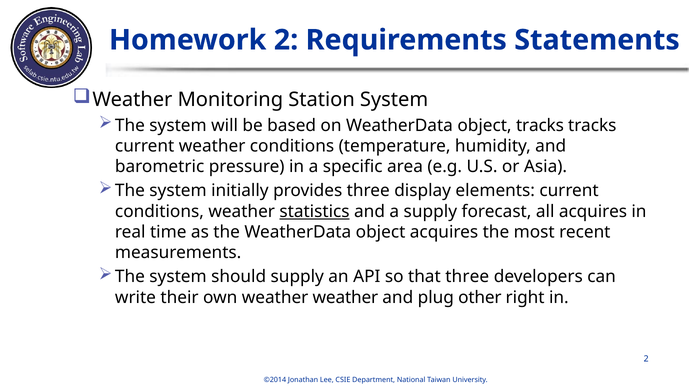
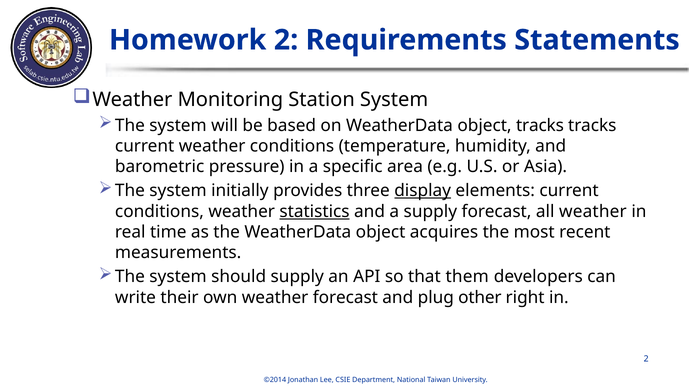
display underline: none -> present (423, 191)
all acquires: acquires -> weather (593, 212)
that three: three -> them (467, 277)
weather weather: weather -> forecast (345, 298)
